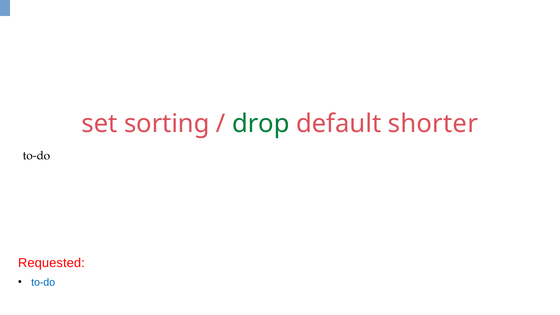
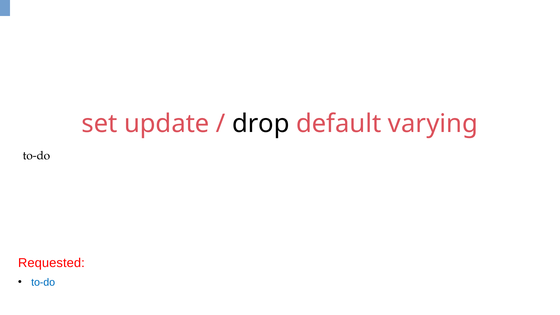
sorting: sorting -> update (167, 124)
drop colour: green -> black (261, 124)
shorter: shorter -> varying (433, 124)
